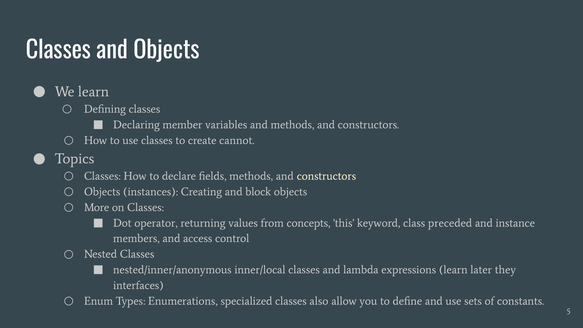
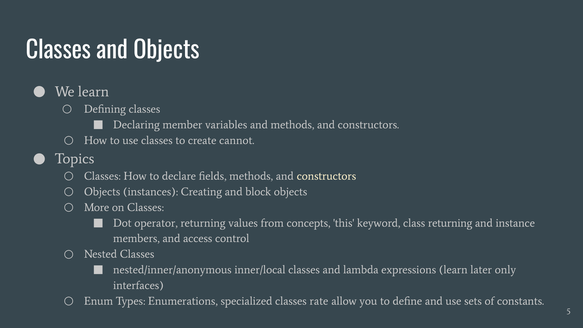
class preceded: preceded -> returning (450, 223)
they: they -> only (505, 270)
also: also -> rate (319, 301)
